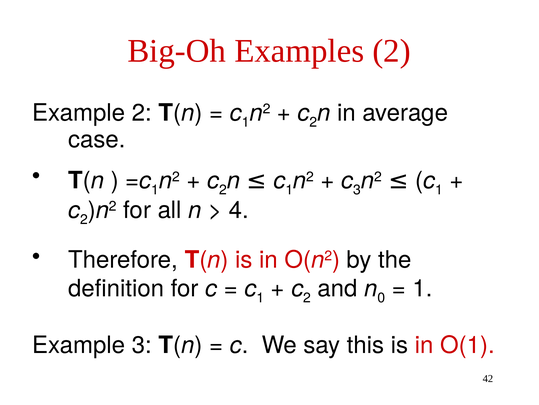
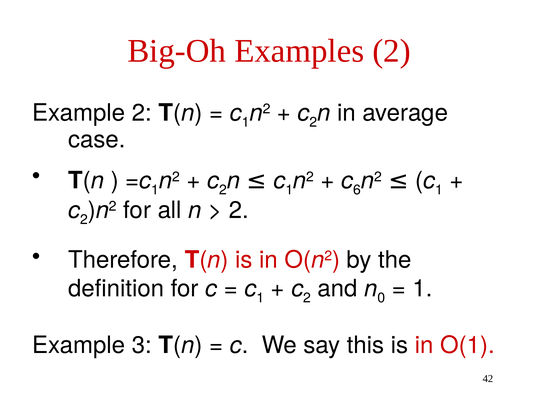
c 3: 3 -> 6 (357, 190)
4: 4 -> 2 (239, 210)
